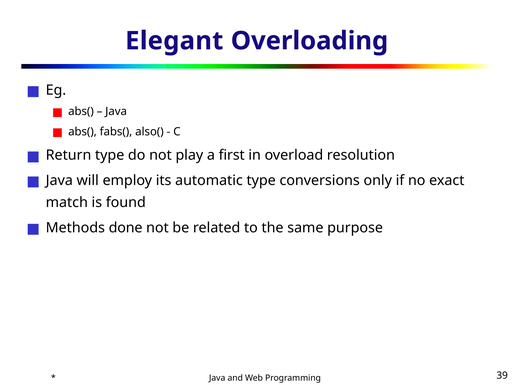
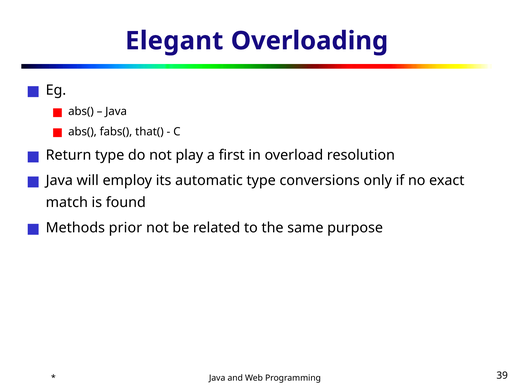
also(: also( -> that( (149, 132)
done: done -> prior (125, 228)
